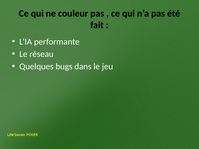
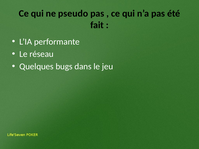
couleur: couleur -> pseudo (73, 13)
